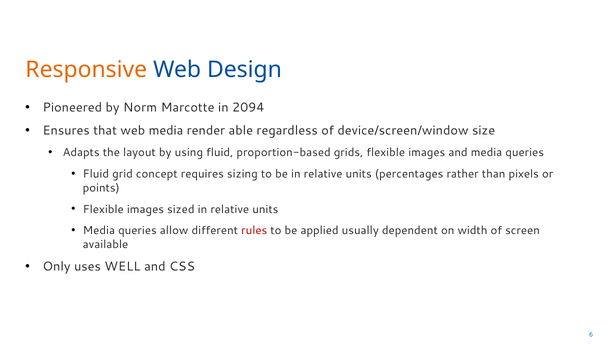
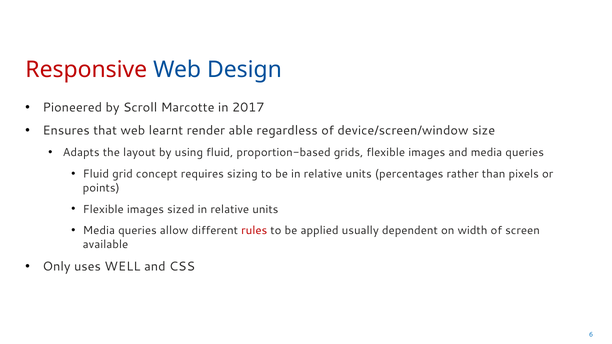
Responsive colour: orange -> red (86, 70)
Norm: Norm -> Scroll (140, 108)
2094: 2094 -> 2017 (248, 108)
web media: media -> learnt (166, 131)
